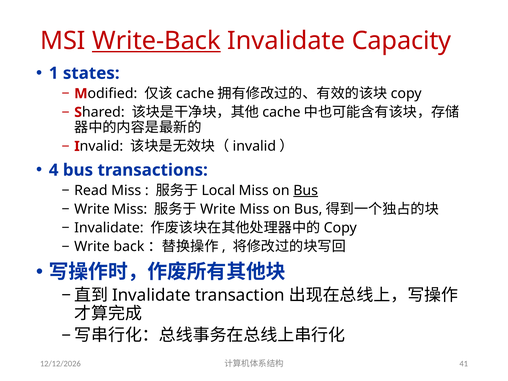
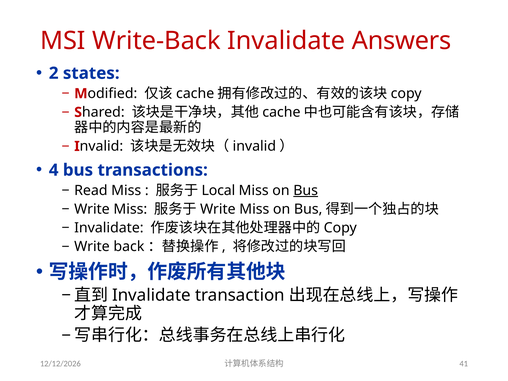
Write-Back underline: present -> none (156, 41)
Capacity: Capacity -> Answers (402, 41)
1: 1 -> 2 (54, 73)
